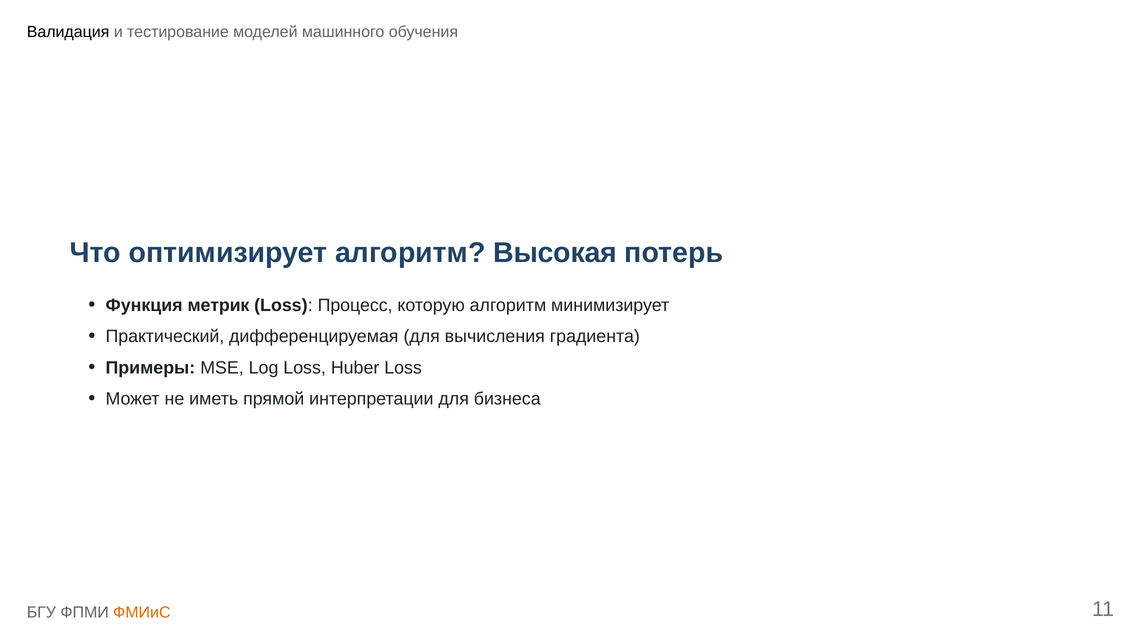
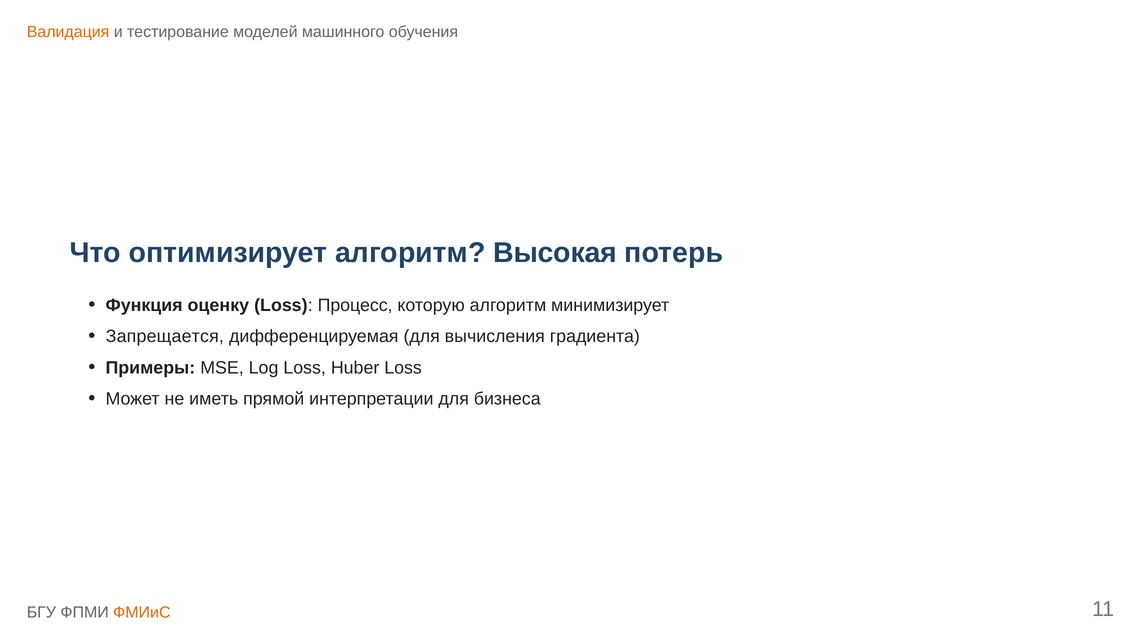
Валидация colour: black -> orange (68, 32)
метрик: метрик -> оценку (218, 305)
Практический: Практический -> Запрещается (165, 336)
